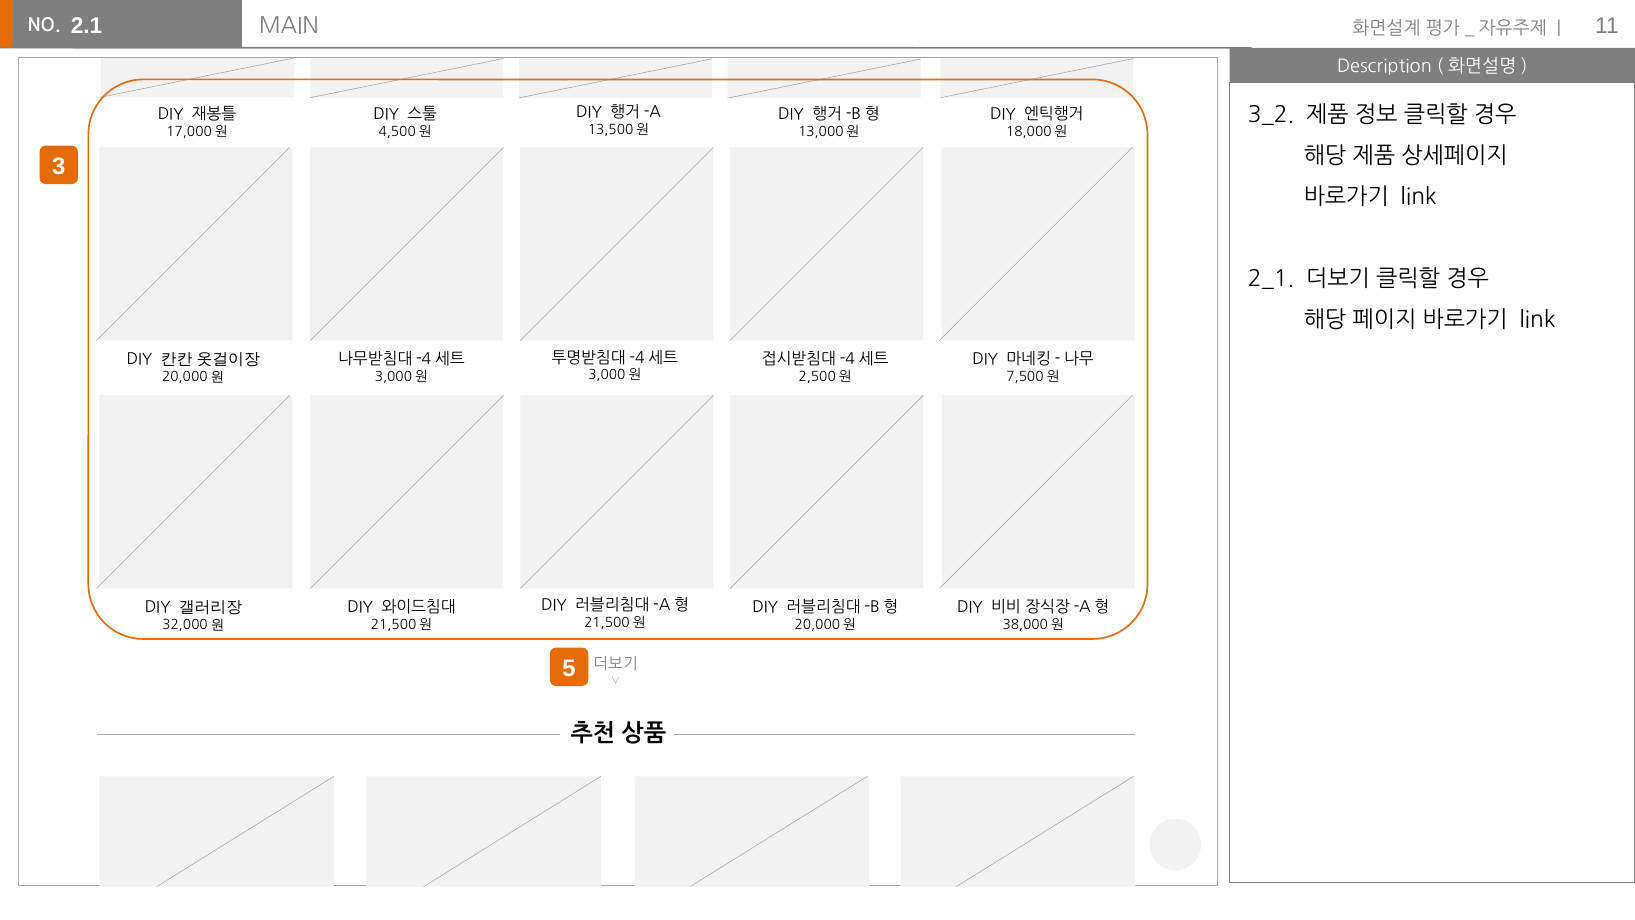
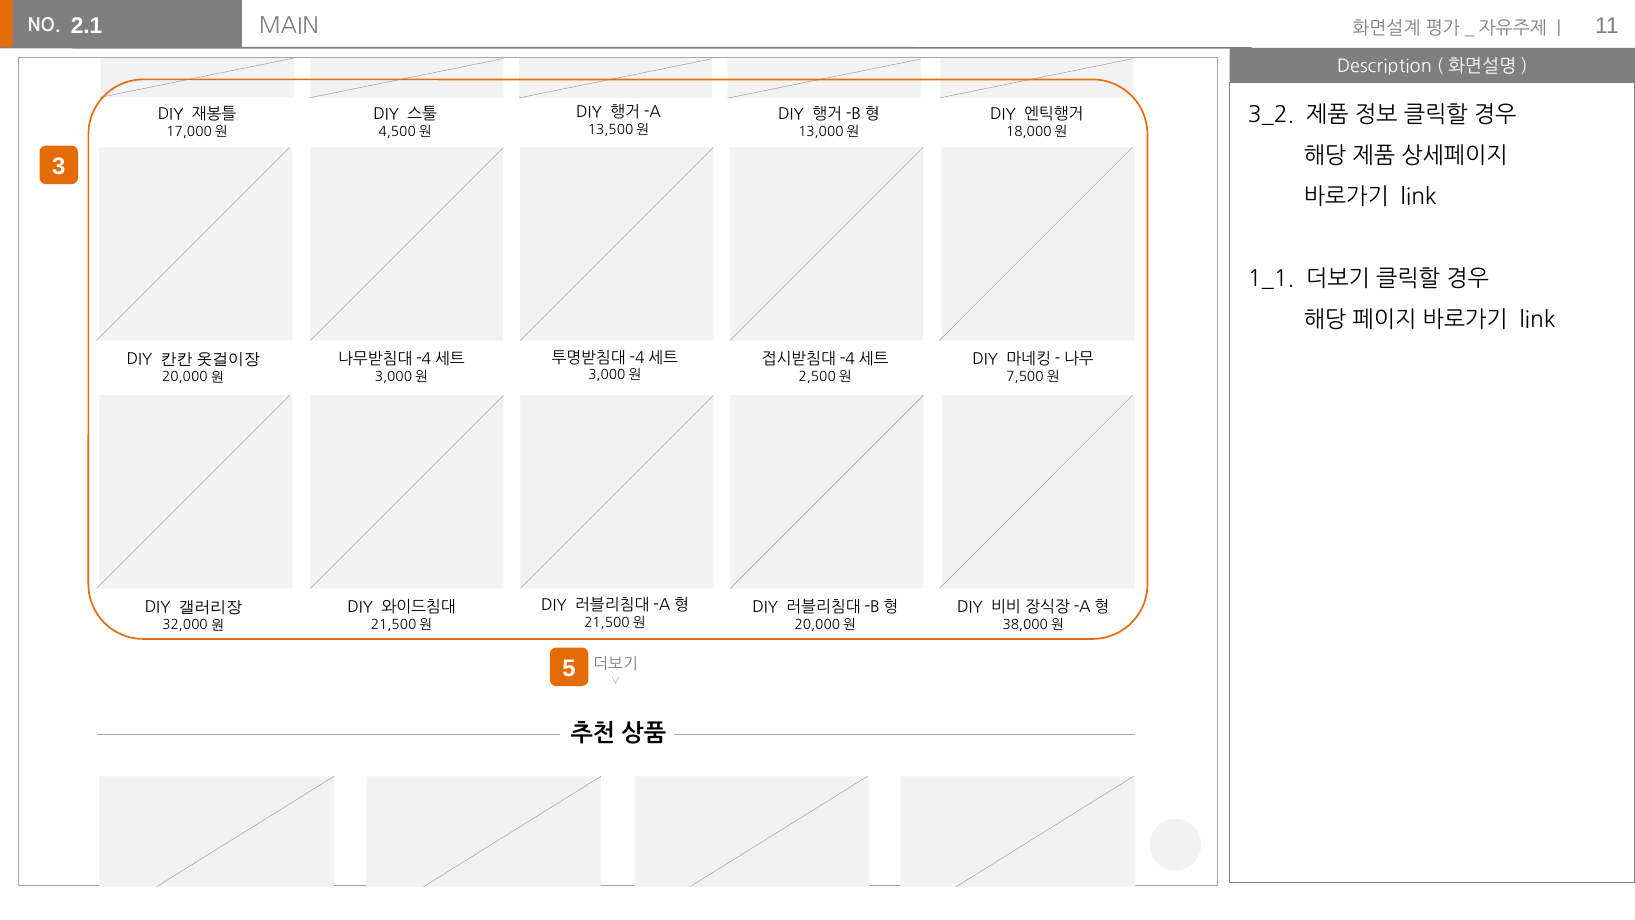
2_1: 2_1 -> 1_1 (1271, 279)
